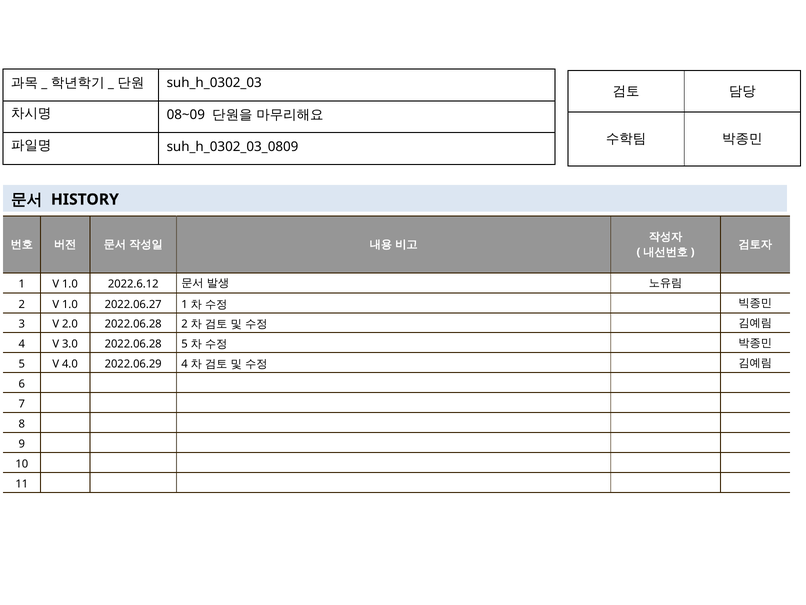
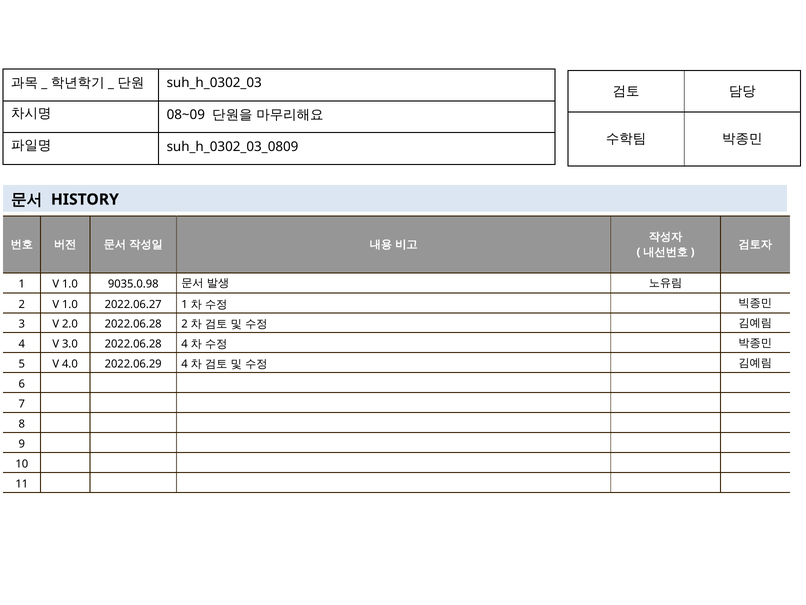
2022.6.12: 2022.6.12 -> 9035.0.98 (133, 284)
2022.06.28 5: 5 -> 4 (185, 344)
